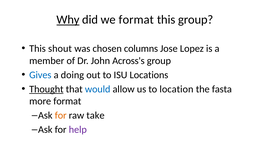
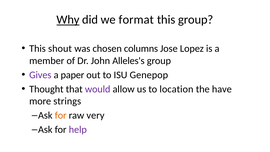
Across's: Across's -> Alleles's (128, 61)
Gives colour: blue -> purple (40, 75)
doing: doing -> paper (73, 75)
Locations: Locations -> Genepop (149, 75)
Thought underline: present -> none (46, 89)
would colour: blue -> purple (98, 89)
fasta: fasta -> have (222, 89)
more format: format -> strings (67, 101)
take: take -> very (95, 115)
